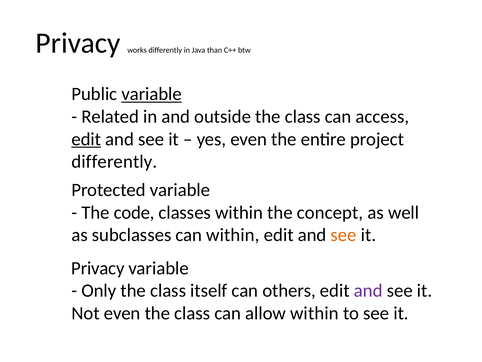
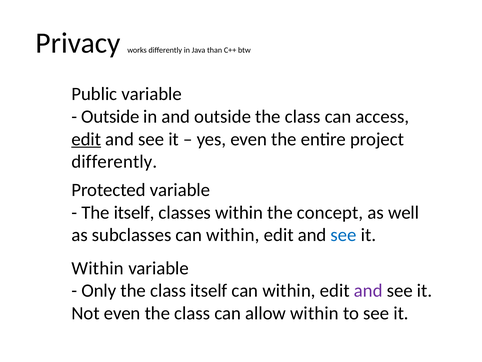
variable underline: present -> none (152, 94)
Related: Related -> Outside (110, 116)
The code: code -> itself (134, 212)
see colour: orange -> blue (344, 235)
Privacy: Privacy -> Within (98, 268)
itself can others: others -> within (289, 290)
